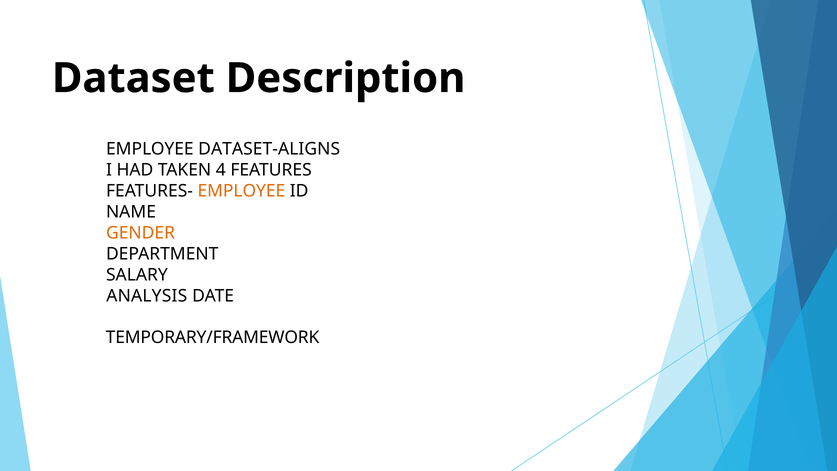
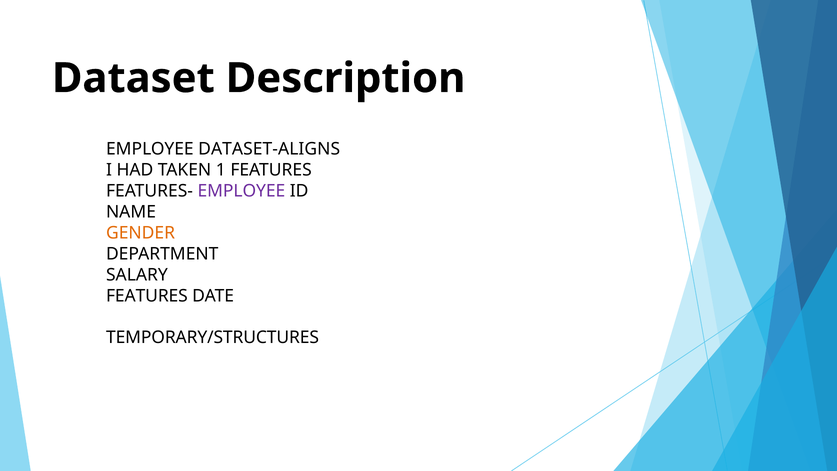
4: 4 -> 1 (221, 170)
EMPLOYEE colour: orange -> purple (241, 191)
ANALYSIS: ANALYSIS -> FEATURES (147, 296)
TEMPORARY/FRAMEWORK: TEMPORARY/FRAMEWORK -> TEMPORARY/STRUCTURES (213, 338)
